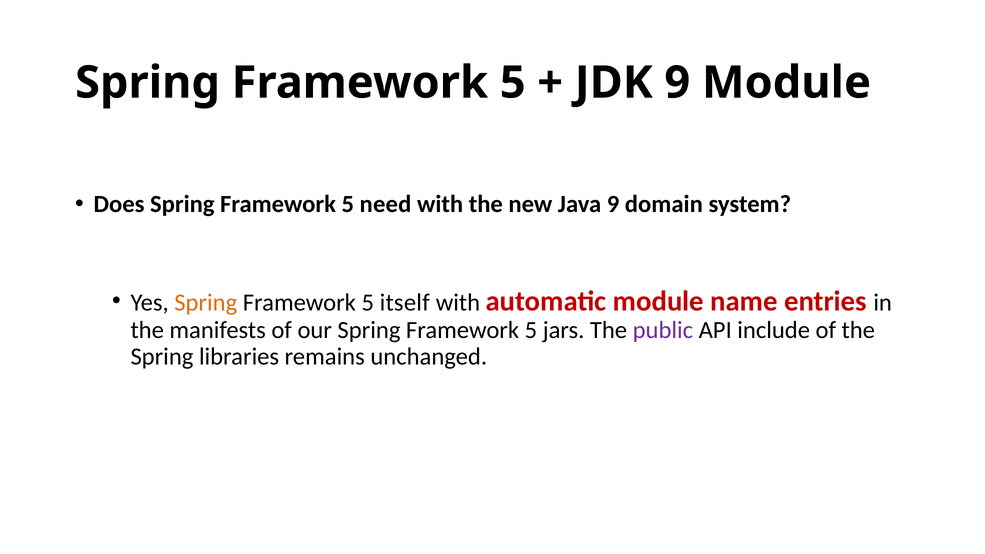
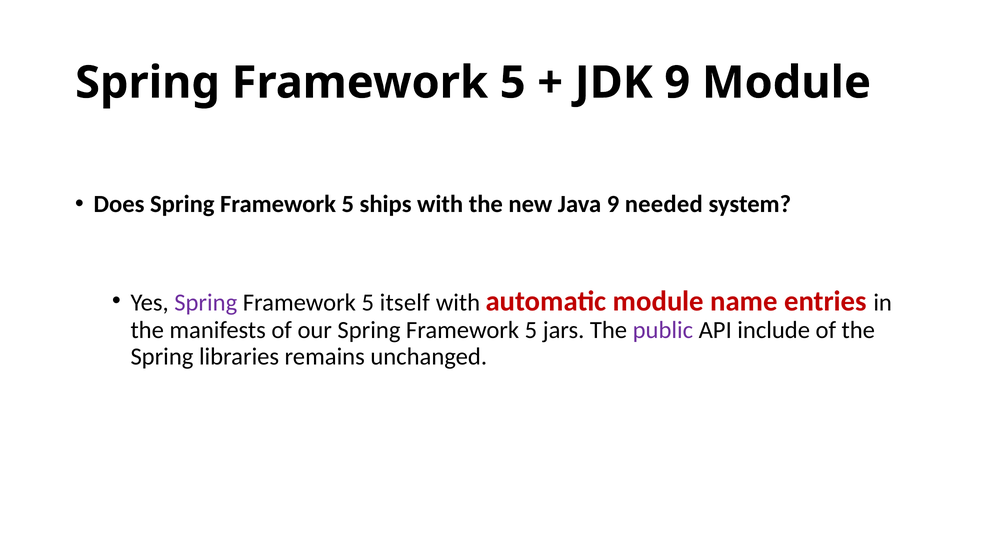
need: need -> ships (386, 204)
domain: domain -> needed (664, 204)
Spring colour: orange -> purple (206, 303)
